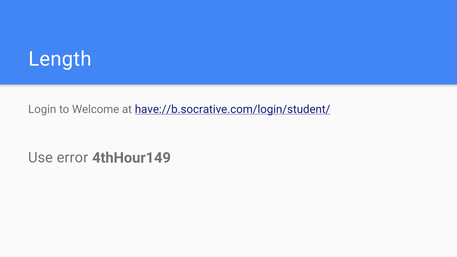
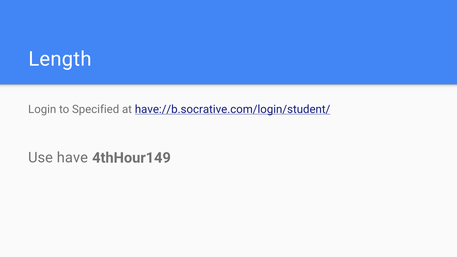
Welcome: Welcome -> Specified (96, 109)
error: error -> have (72, 158)
